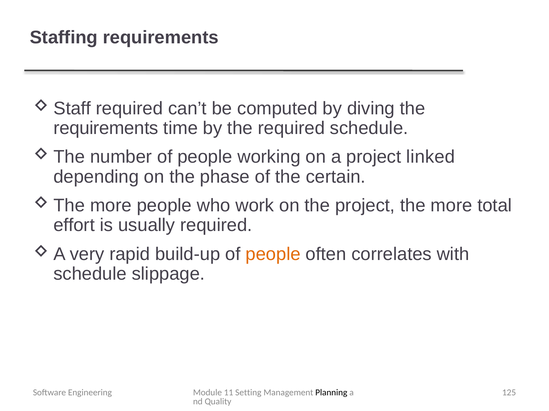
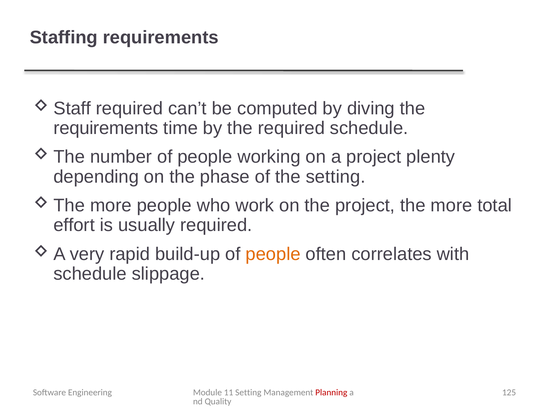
linked: linked -> plenty (431, 157)
the certain: certain -> setting (336, 177)
Planning colour: black -> red (331, 393)
